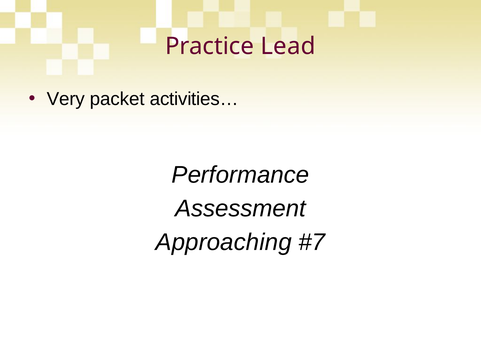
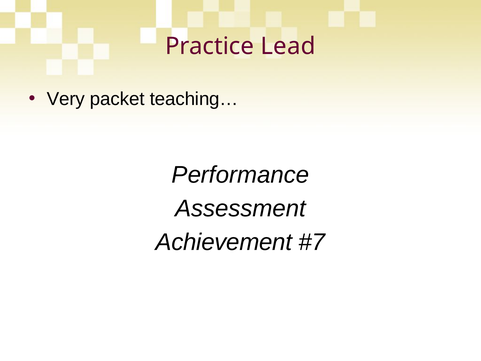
activities…: activities… -> teaching… (194, 99)
Approaching: Approaching -> Achievement (224, 242)
